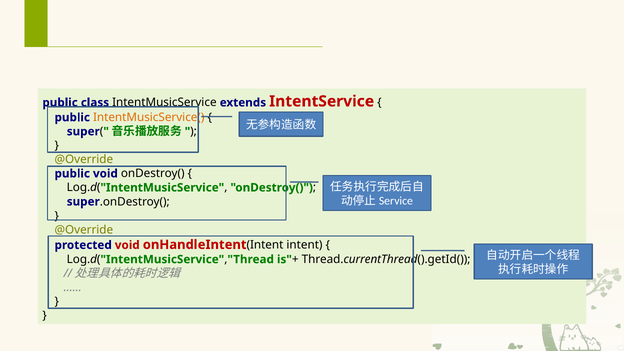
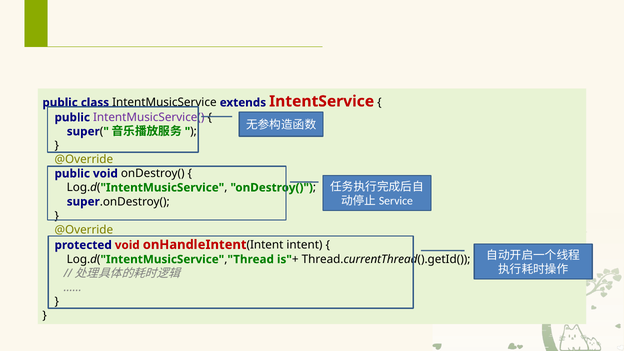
IntentMusicService( colour: orange -> purple (149, 117)
